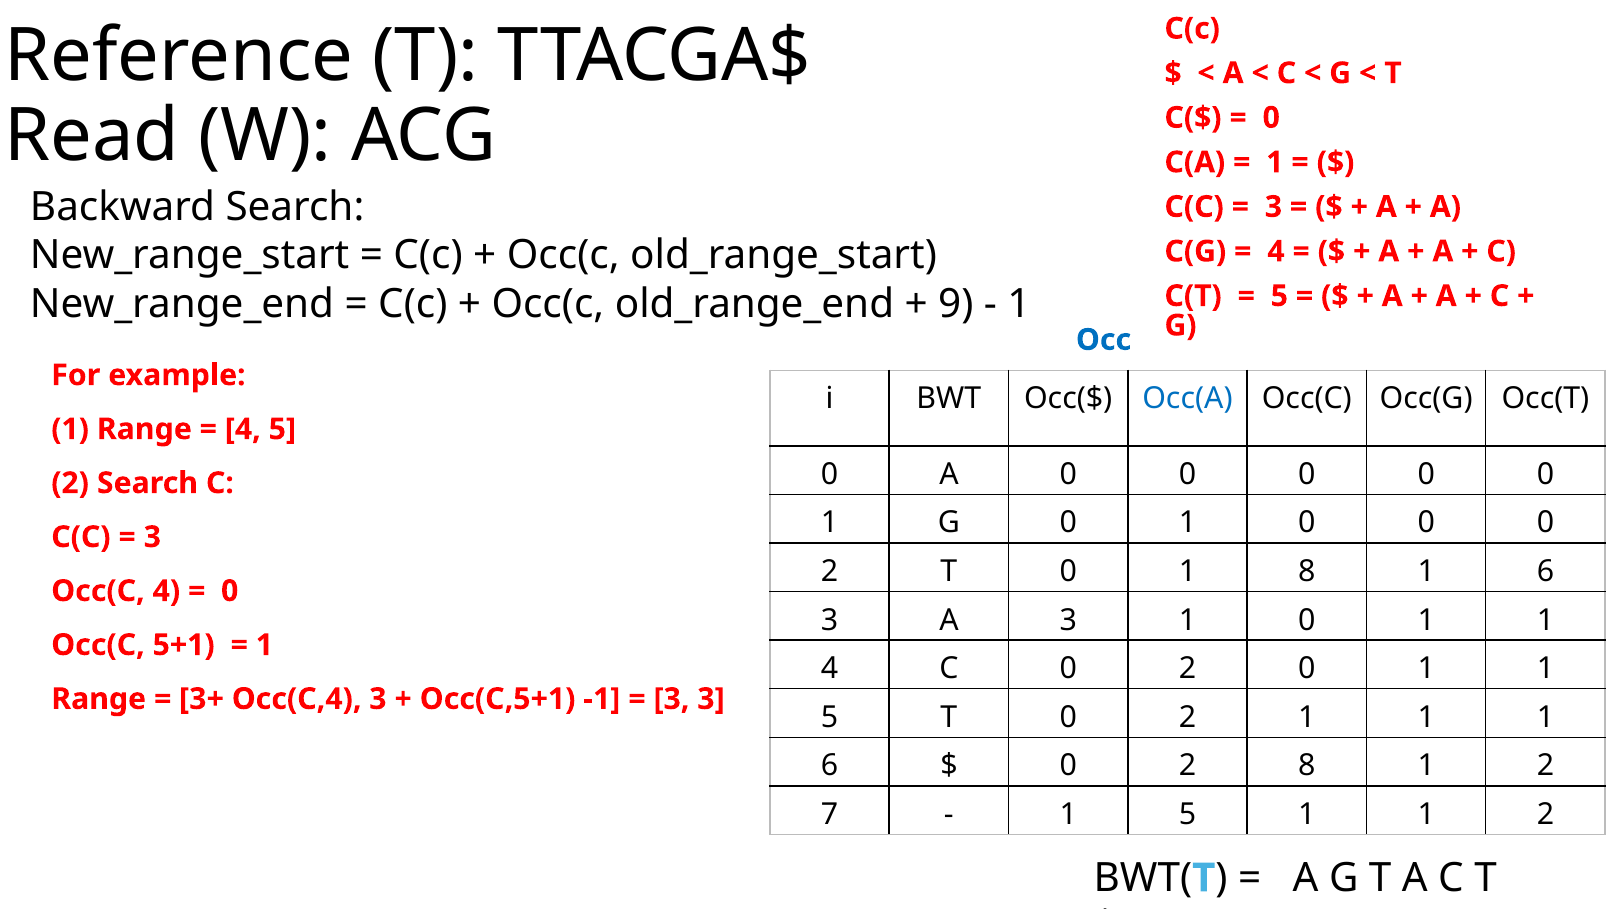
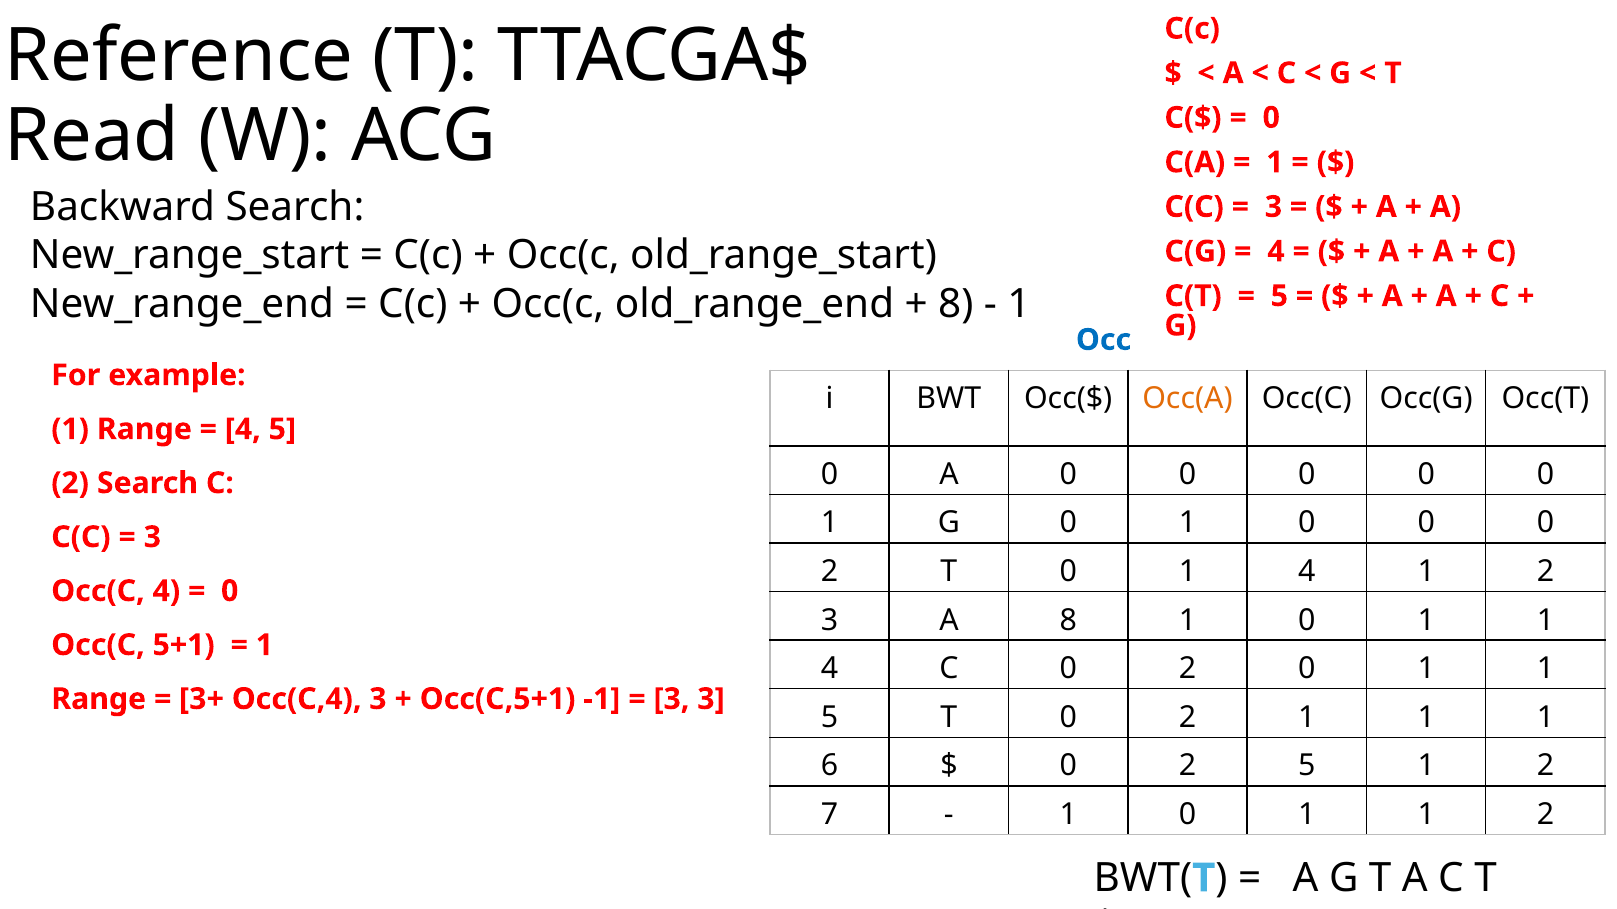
9: 9 -> 8 (956, 304)
Occ(A colour: blue -> orange (1187, 399)
0 1 8: 8 -> 4 (1307, 572)
6: 6 -> 2 (1546, 572)
A 3: 3 -> 8 (1068, 620)
2 8: 8 -> 5 (1307, 766)
5: 5 -> 0 (1188, 815)
